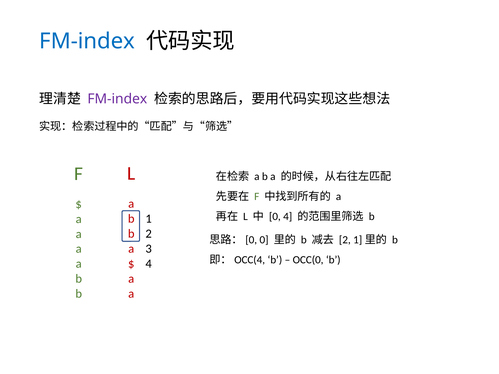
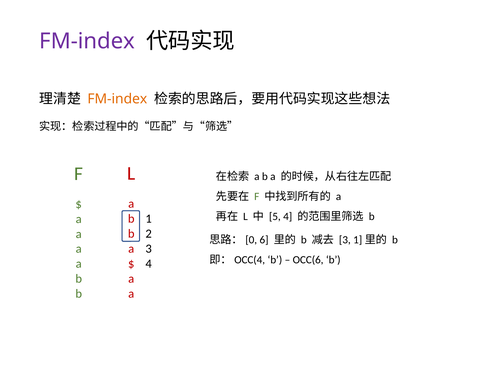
FM-index colour: blue -> purple (87, 41)
FM-index colour: purple -> orange (117, 99)
0: 0 -> 5 (275, 216)
0: 0 -> 6 (264, 240)
2: 2 -> 3 (345, 240)
OCC(0: OCC(0 -> OCC(6 (308, 260)
